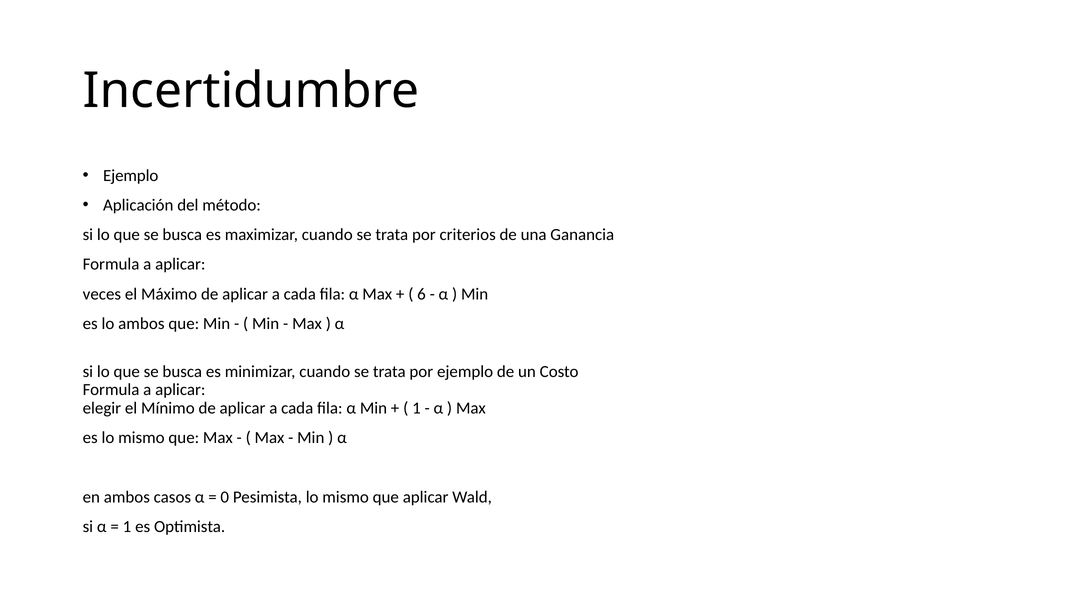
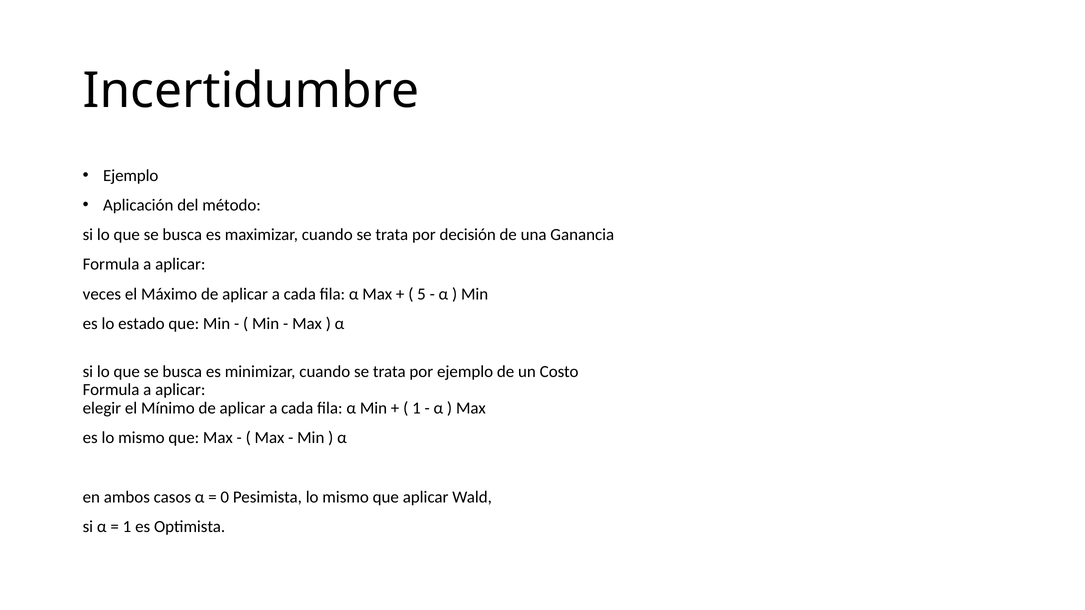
criterios: criterios -> decisión (468, 235)
6: 6 -> 5 (421, 294)
lo ambos: ambos -> estado (141, 324)
